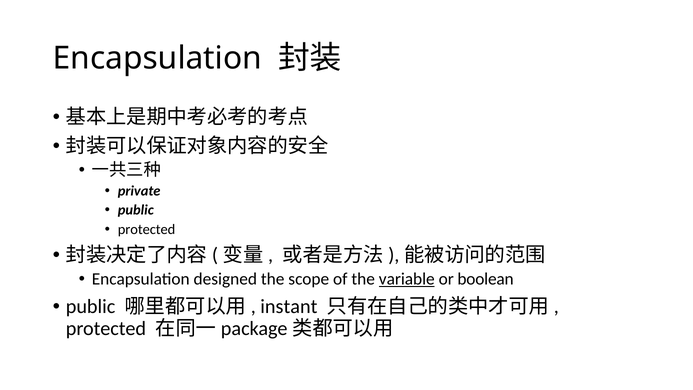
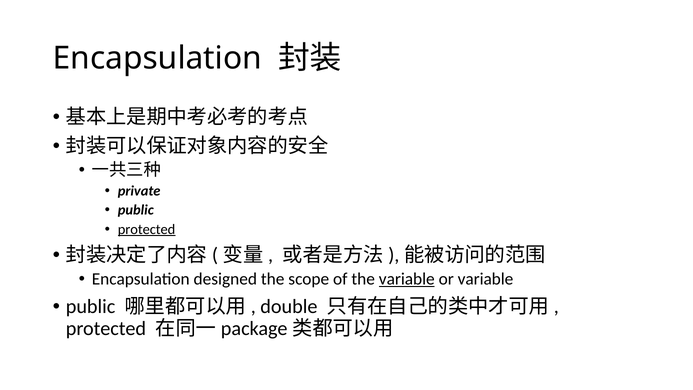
protected underline: none -> present (147, 229)
or boolean: boolean -> variable (485, 279)
instant: instant -> double (289, 307)
